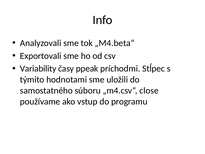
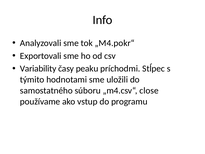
„M4.beta“: „M4.beta“ -> „M4.pokr“ (115, 43)
ppeak: ppeak -> peaku (87, 69)
